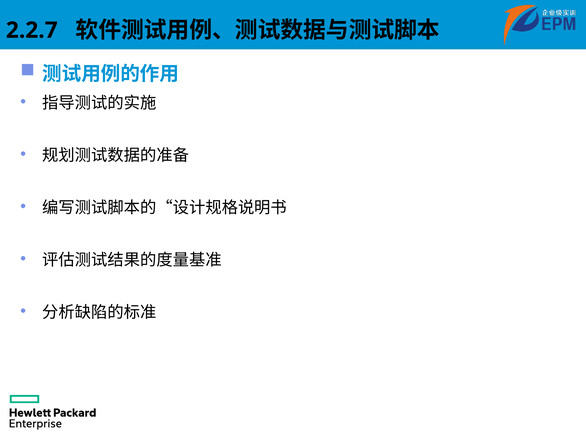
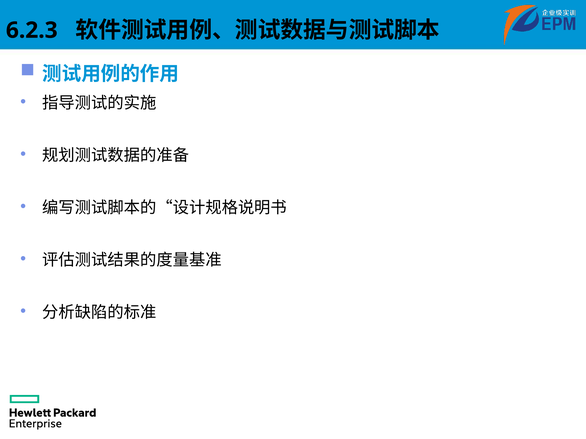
2.2.7: 2.2.7 -> 6.2.3 (32, 30)
